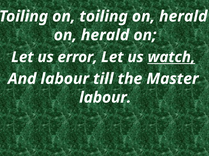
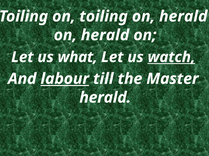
error: error -> what (77, 57)
labour underline: none -> present (65, 79)
labour: labour -> herald (105, 98)
